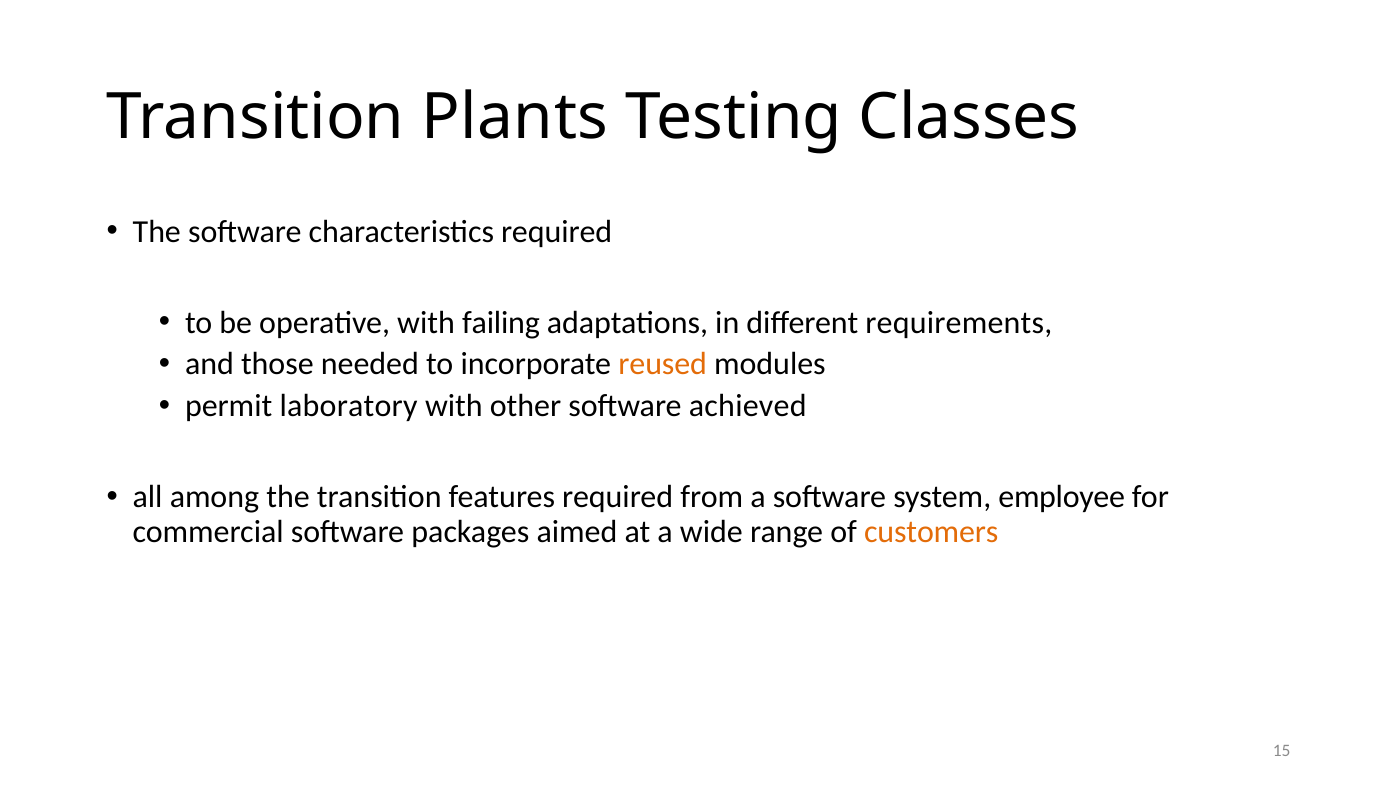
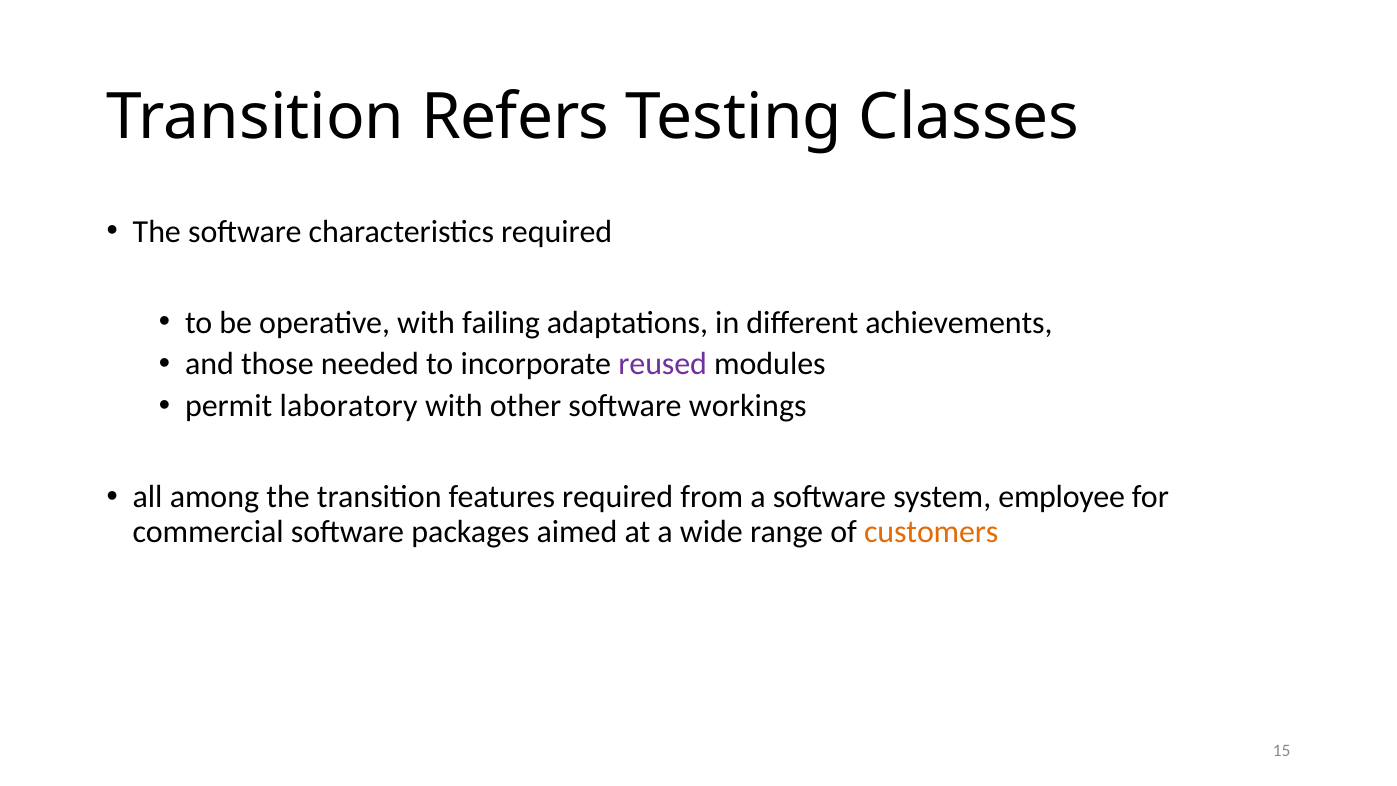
Plants: Plants -> Refers (515, 117)
requirements: requirements -> achievements (959, 322)
reused colour: orange -> purple (663, 364)
achieved: achieved -> workings (748, 406)
